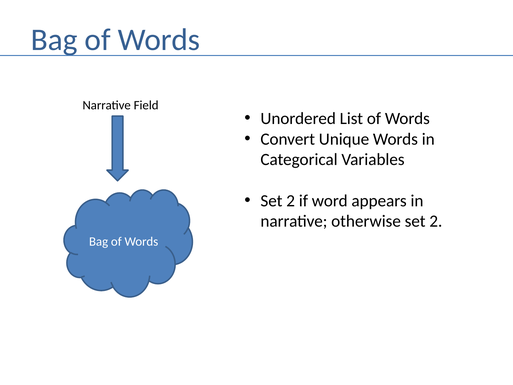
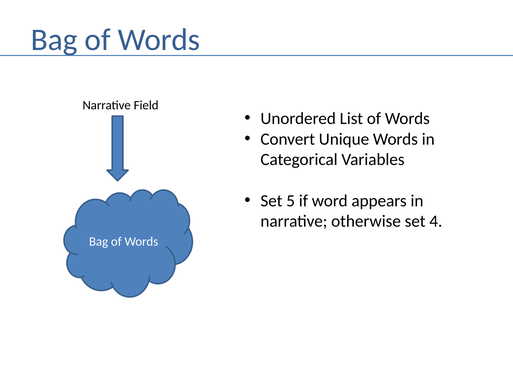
2: 2 -> 5 (291, 201)
otherwise set 2: 2 -> 4 (436, 221)
